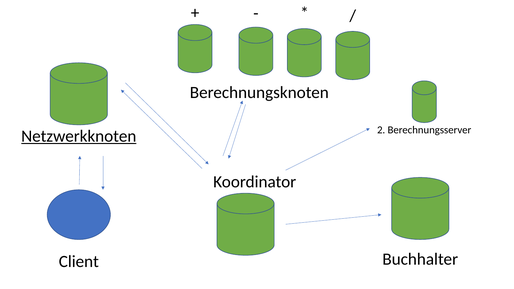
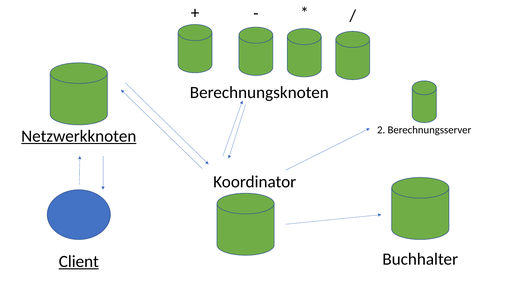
Client underline: none -> present (79, 262)
